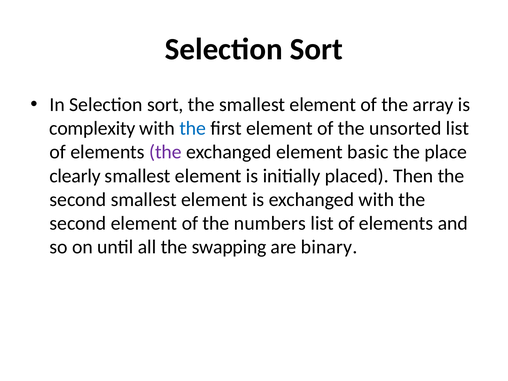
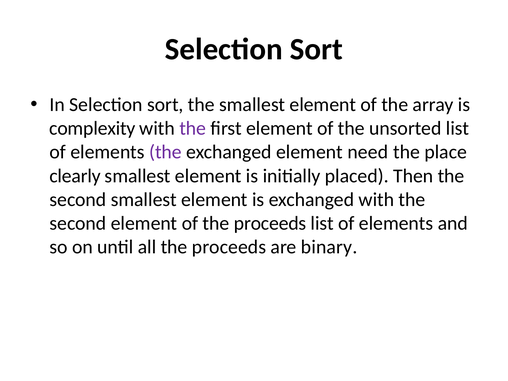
the colour: blue -> purple (193, 128)
basic: basic -> need (368, 152)
of the numbers: numbers -> proceeds (270, 223)
all the swapping: swapping -> proceeds (229, 247)
